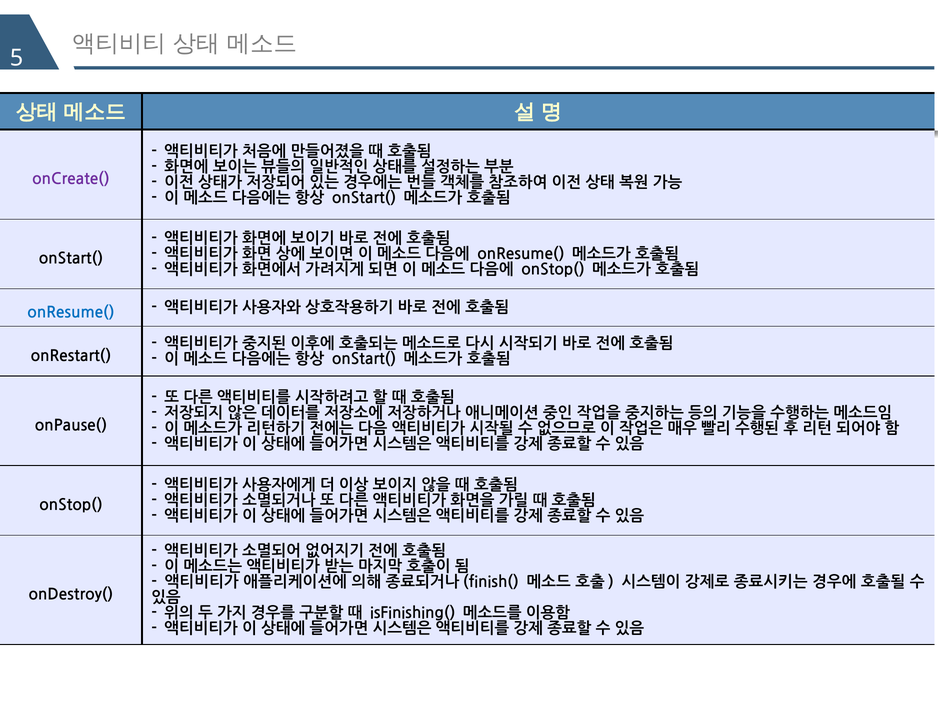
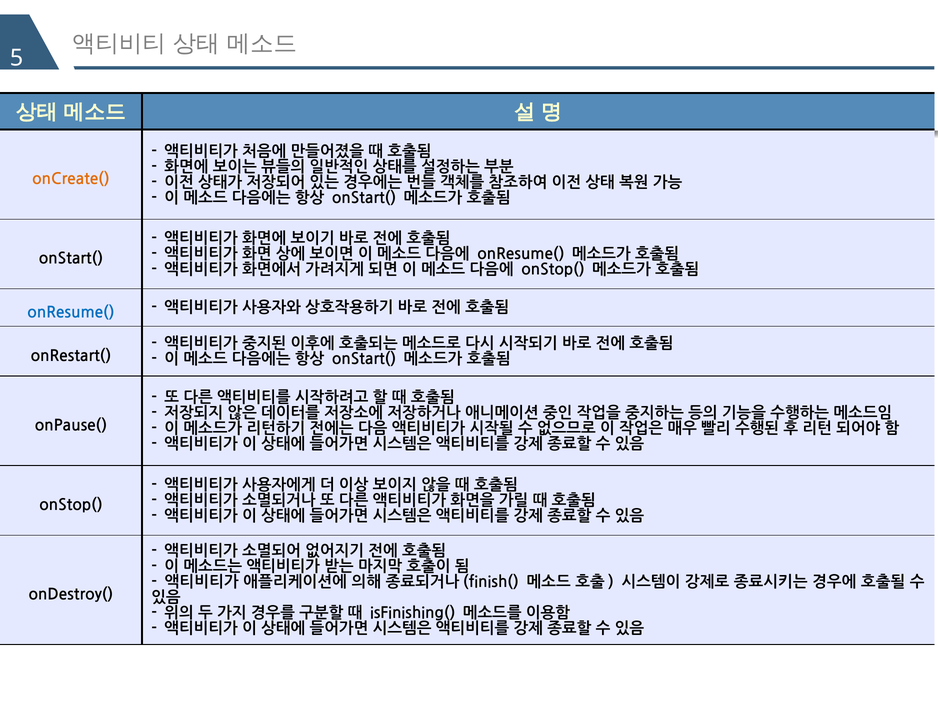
onCreate( colour: purple -> orange (71, 179)
